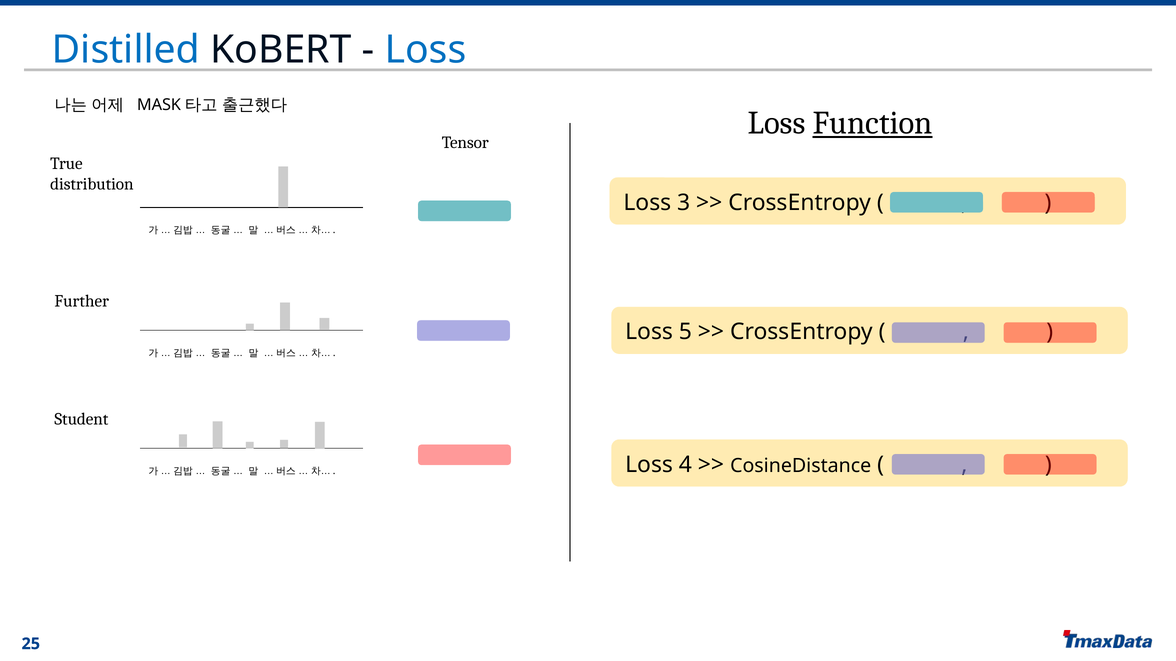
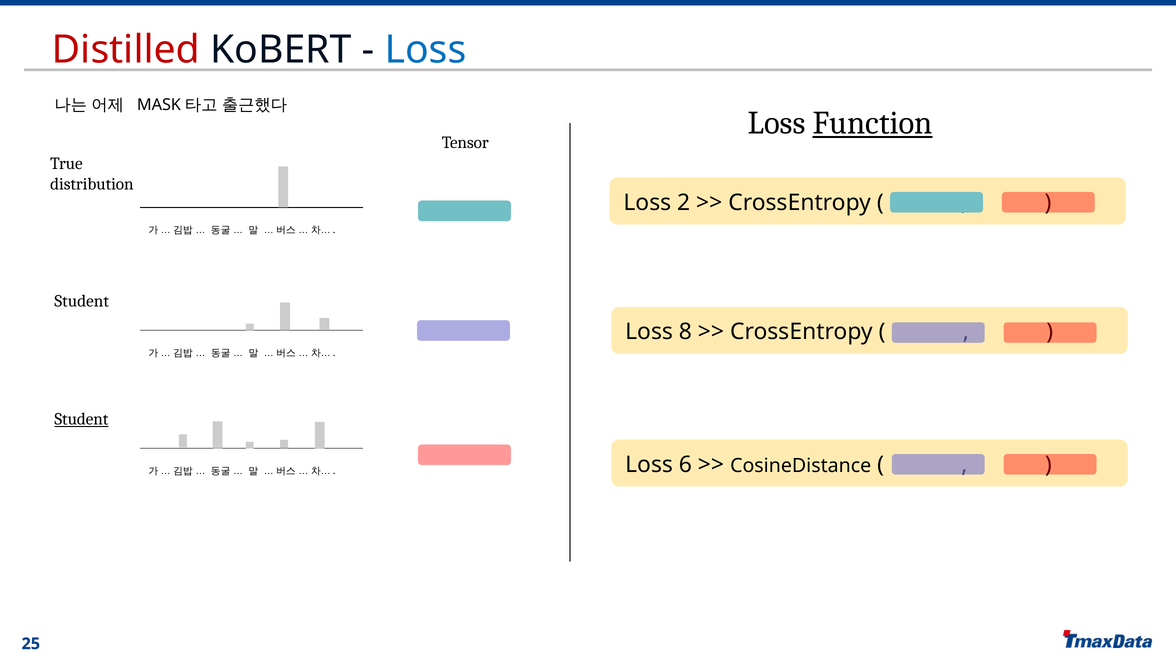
Distilled colour: blue -> red (126, 50)
3: 3 -> 2 (684, 203)
Further: Further -> Student (82, 301)
5: 5 -> 8 (685, 332)
Student underline: none -> present (81, 419)
4: 4 -> 6 (685, 465)
